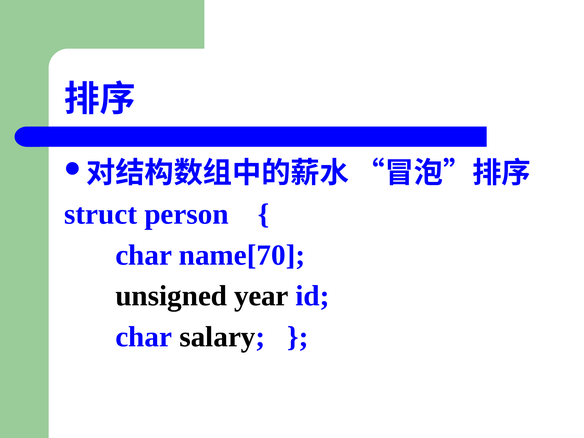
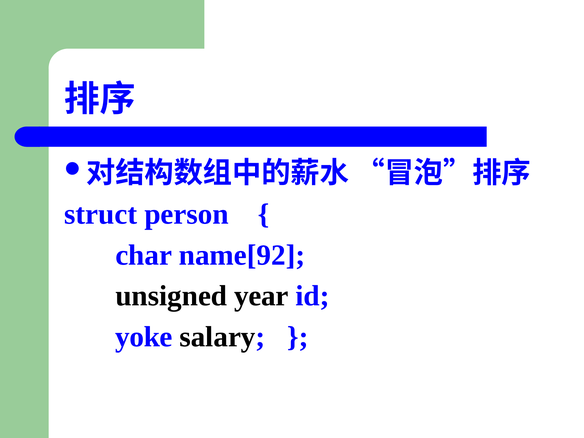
name[70: name[70 -> name[92 (242, 255)
char: char -> yoke (144, 337)
